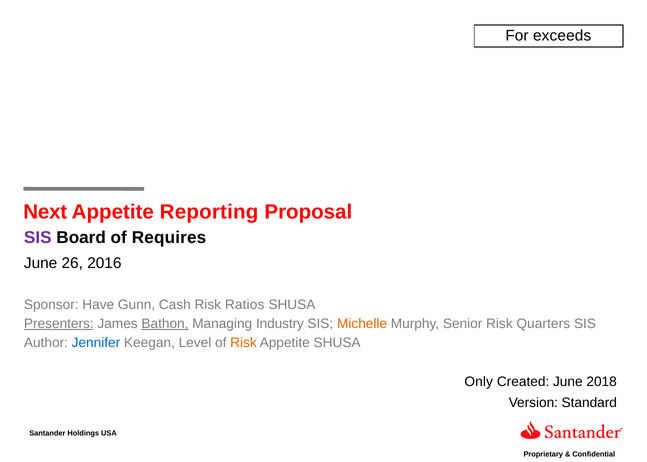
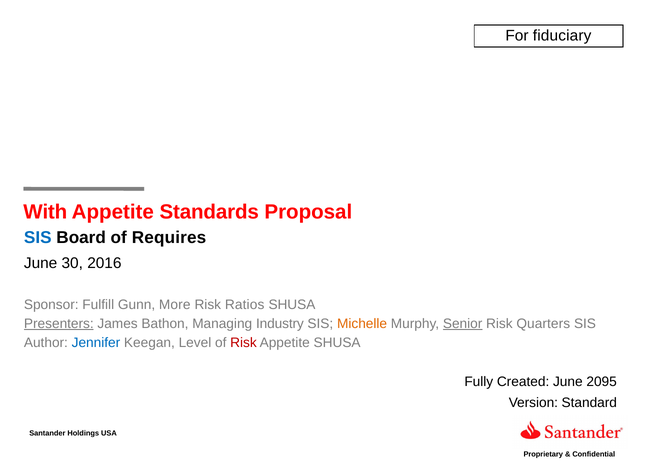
exceeds: exceeds -> fiduciary (562, 36)
Next: Next -> With (45, 212)
Reporting: Reporting -> Standards (209, 212)
SIS colour: purple -> blue (38, 238)
26: 26 -> 30 (72, 263)
Have: Have -> Fulfill (98, 305)
Cash: Cash -> More (175, 305)
Bathon underline: present -> none (165, 324)
Senior underline: none -> present (463, 324)
Risk colour: orange -> red (243, 343)
Only: Only -> Fully (479, 382)
2018: 2018 -> 2095 (602, 382)
